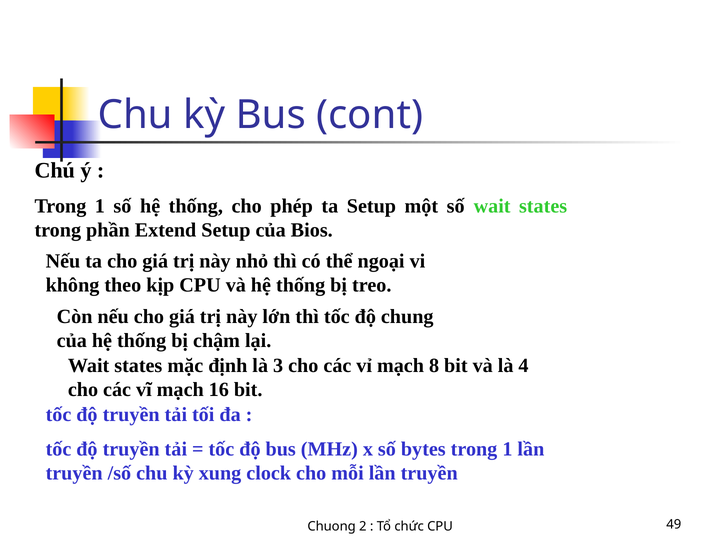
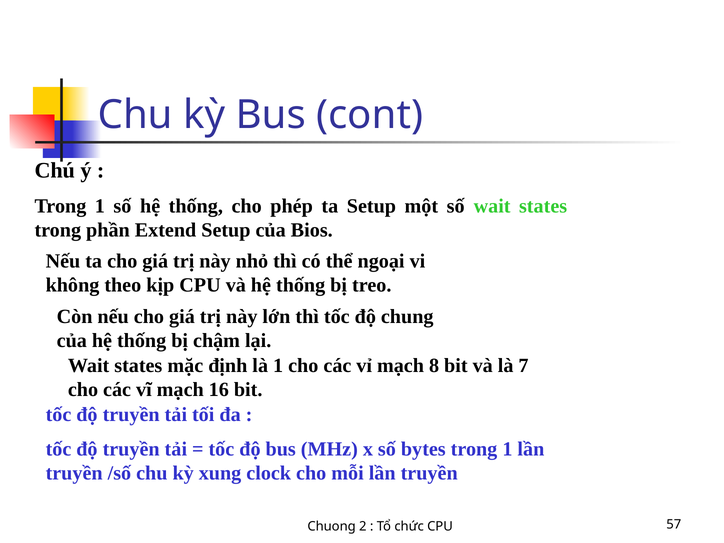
là 3: 3 -> 1 (278, 366)
4: 4 -> 7 (523, 366)
49: 49 -> 57 (674, 525)
